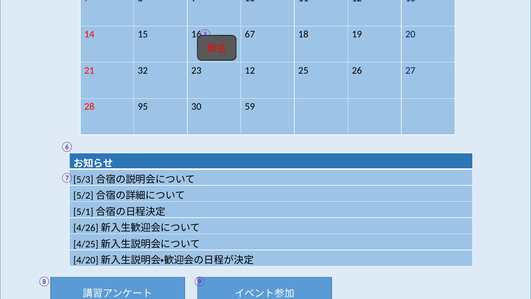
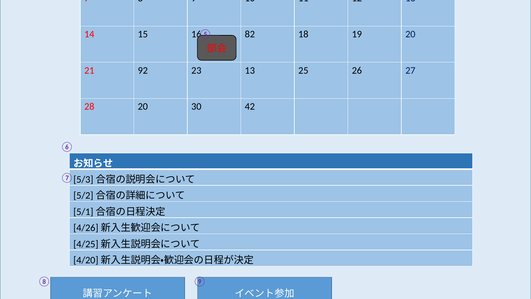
67: 67 -> 82 (250, 34)
32: 32 -> 92 (143, 70)
23 12: 12 -> 13 (250, 70)
28 95: 95 -> 20 (143, 107)
59: 59 -> 42 (250, 107)
